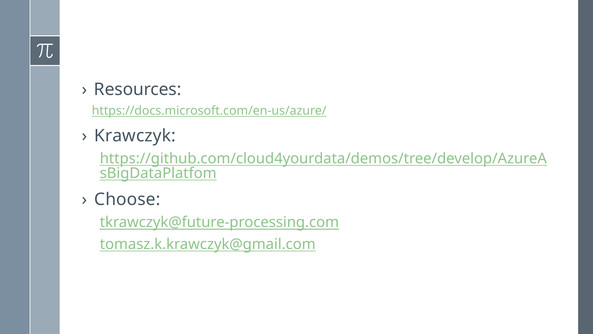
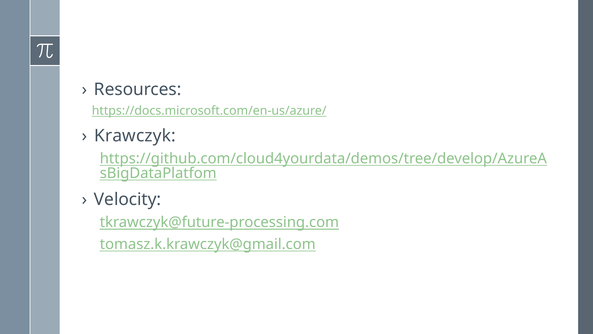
Choose: Choose -> Velocity (128, 199)
